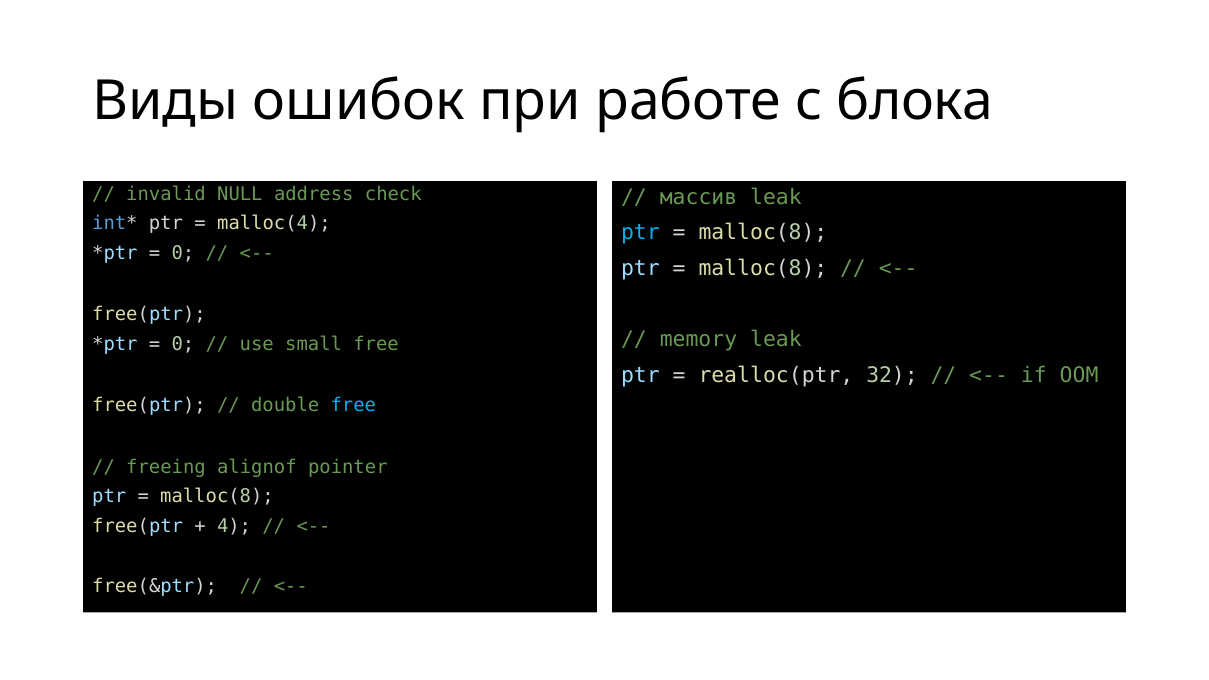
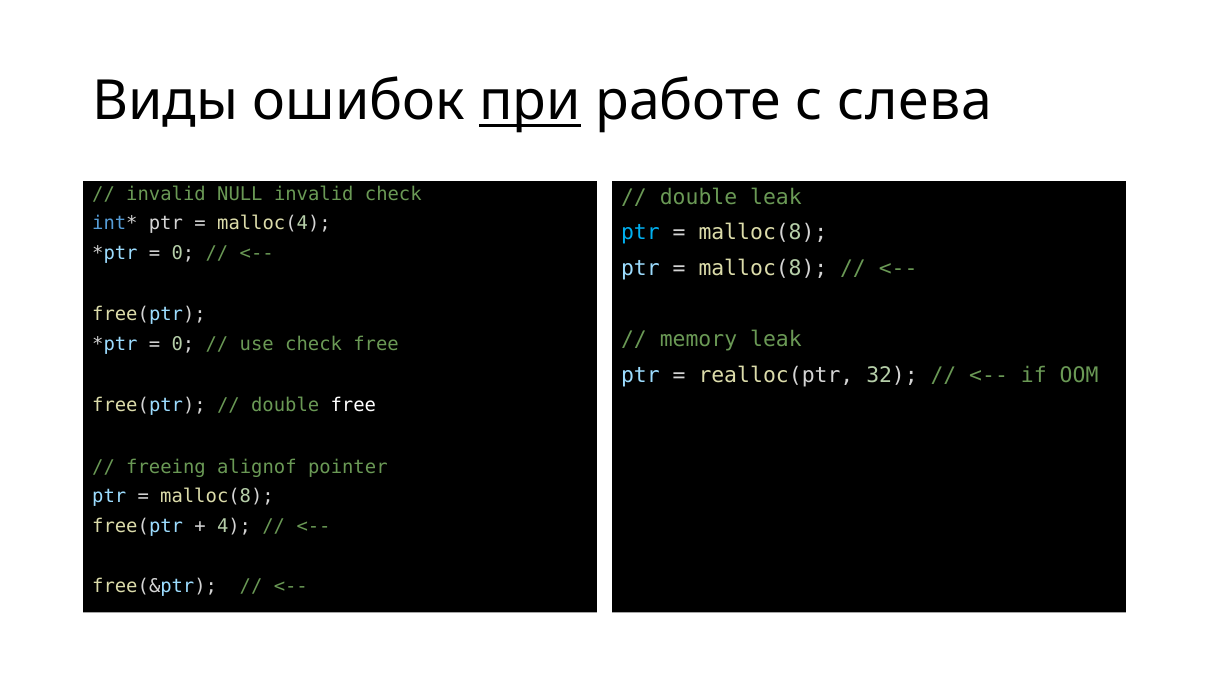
при underline: none -> present (530, 102)
блока: блока -> слева (915, 102)
NULL address: address -> invalid (314, 194)
массив: массив -> double (699, 197)
use small: small -> check (314, 344)
free colour: light blue -> white (353, 406)
